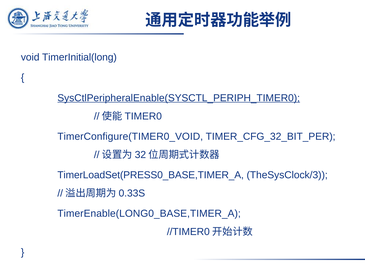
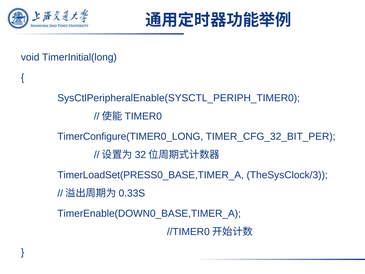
SysCtlPeripheralEnable(SYSCTL_PERIPH_TIMER0 underline: present -> none (179, 98)
TimerConfigure(TIMER0_VOID: TimerConfigure(TIMER0_VOID -> TimerConfigure(TIMER0_LONG (130, 136)
TimerEnable(LONG0_BASE,TIMER_A: TimerEnable(LONG0_BASE,TIMER_A -> TimerEnable(DOWN0_BASE,TIMER_A (149, 213)
